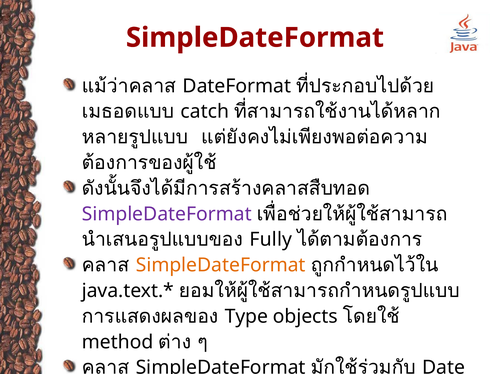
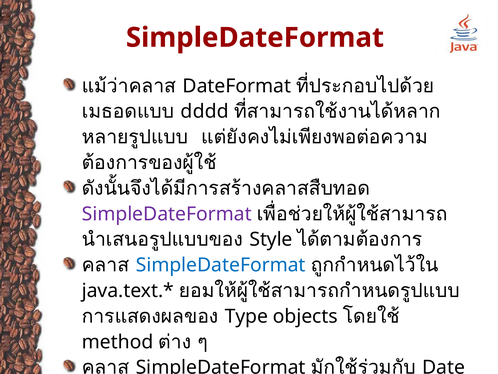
catch: catch -> dddd (205, 111)
Fully: Fully -> Style (271, 239)
SimpleDateFormat colour: orange -> blue (221, 265)
